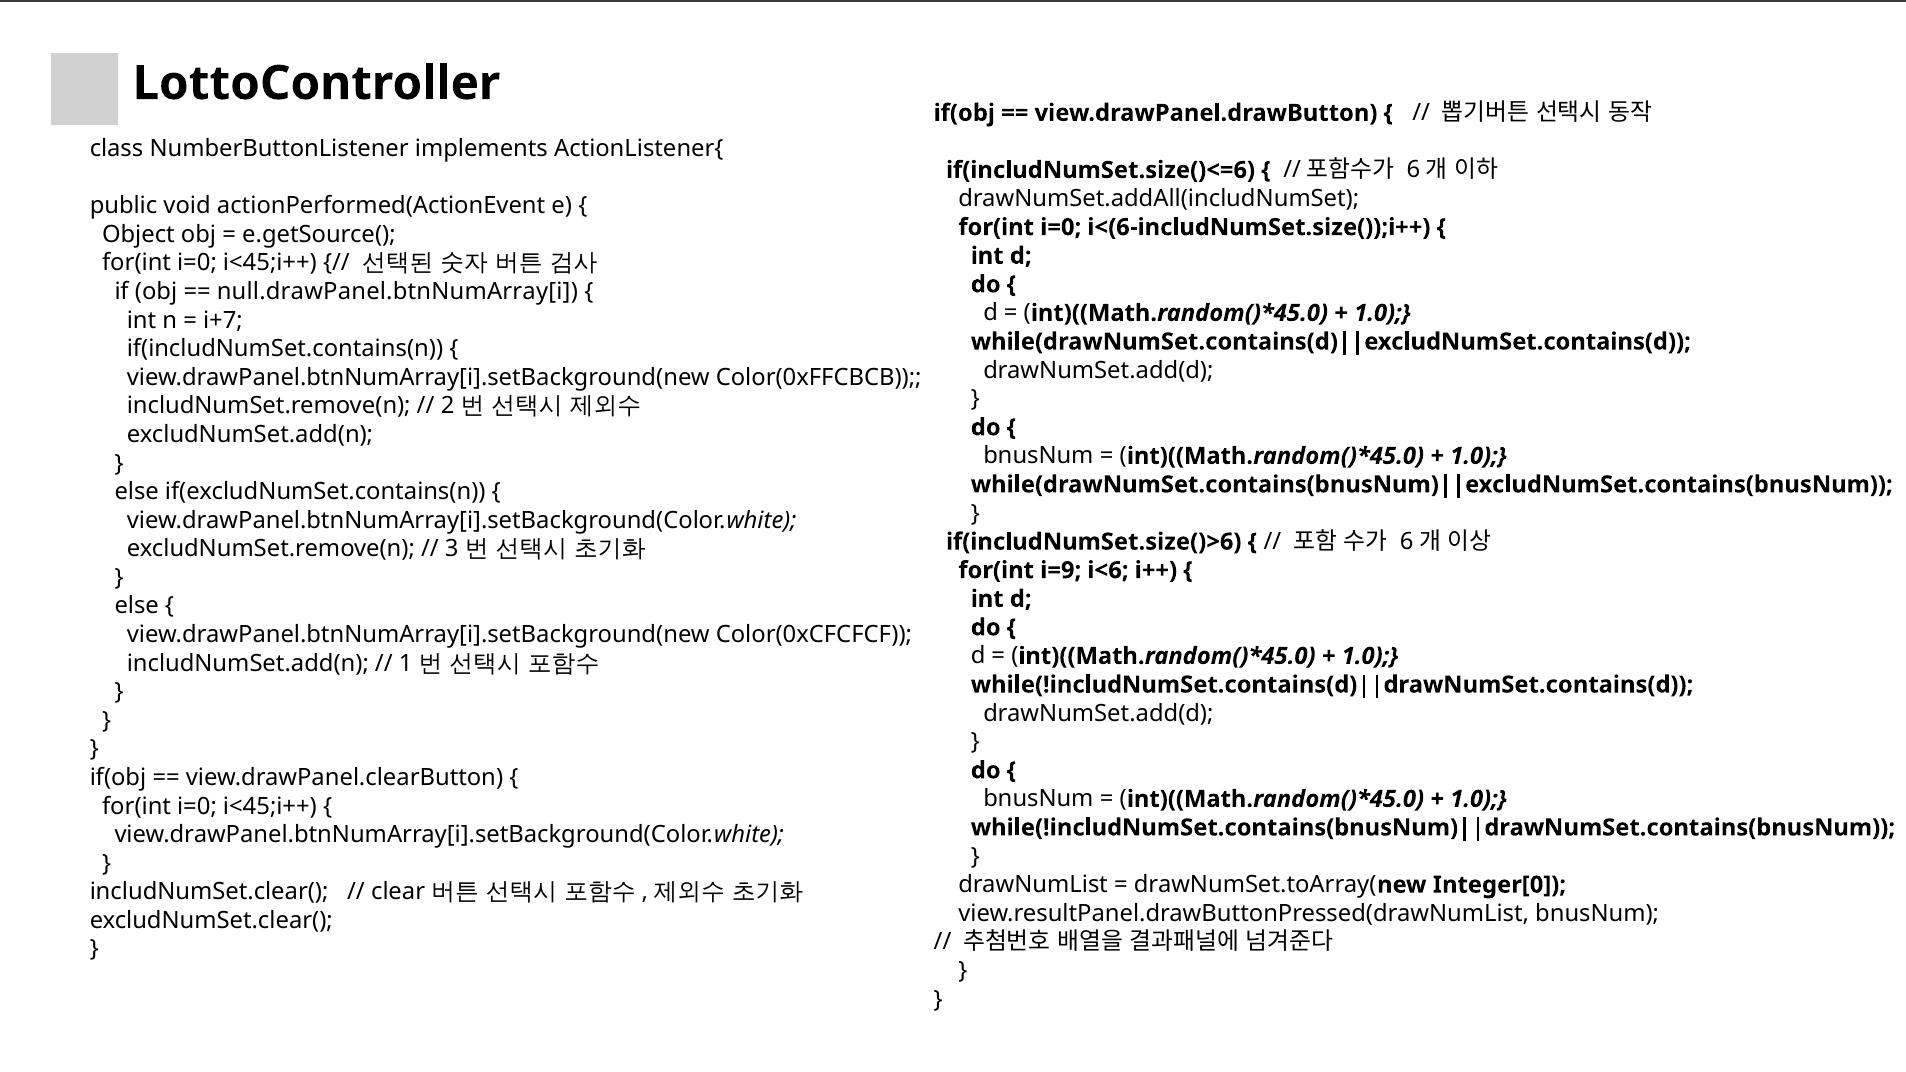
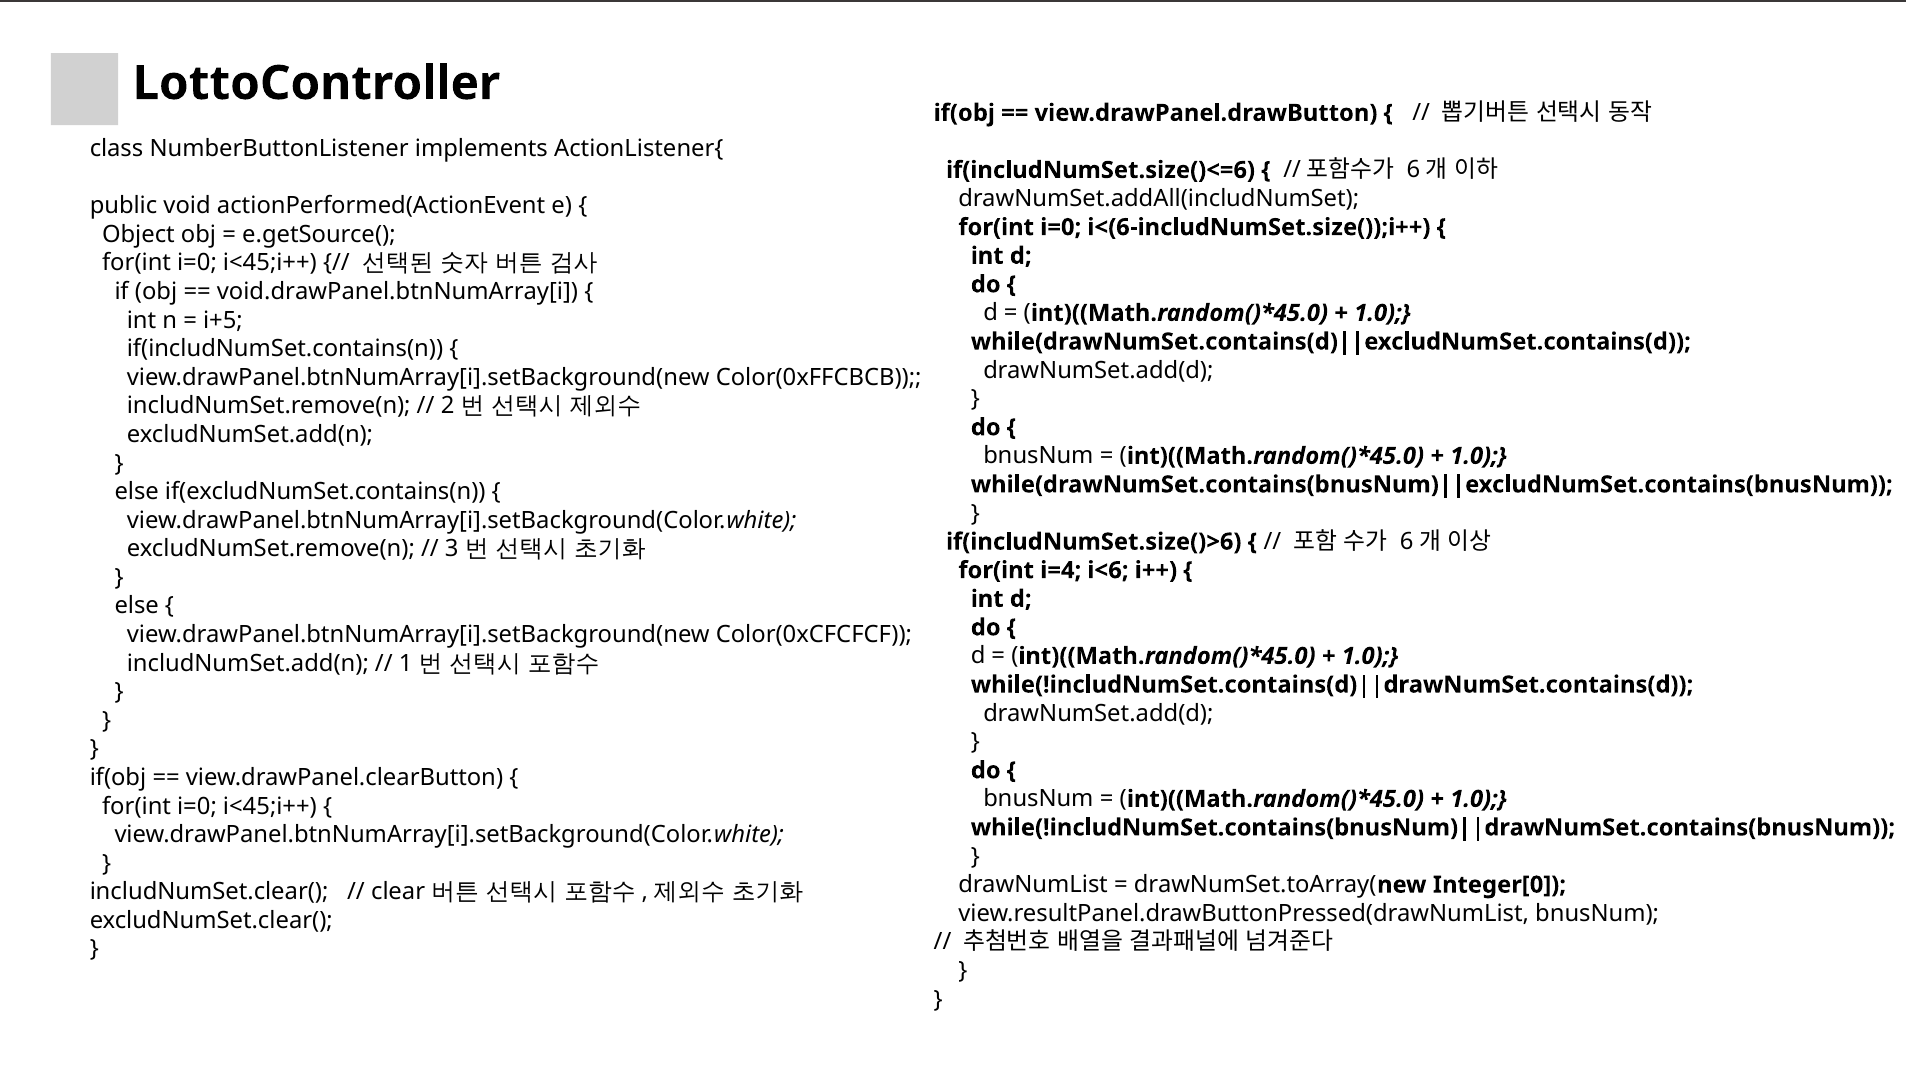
null.drawPanel.btnNumArray[i: null.drawPanel.btnNumArray[i -> void.drawPanel.btnNumArray[i (397, 292)
i+7: i+7 -> i+5 (223, 320)
i=9: i=9 -> i=4 (1061, 570)
